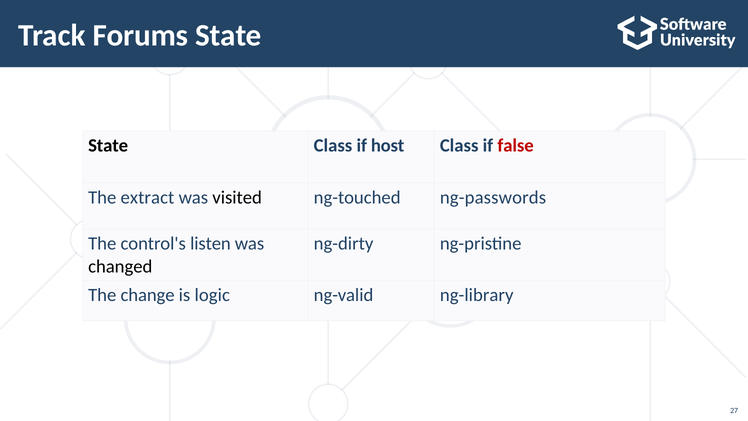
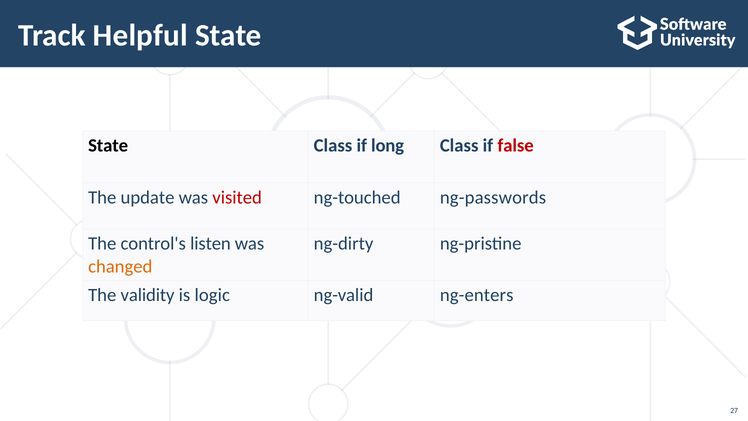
Forums: Forums -> Helpful (140, 35)
host: host -> long (388, 145)
extract: extract -> update (148, 197)
visited colour: black -> red (237, 197)
changed colour: black -> orange (120, 266)
change: change -> validity (148, 295)
ng-library: ng-library -> ng-enters (477, 295)
